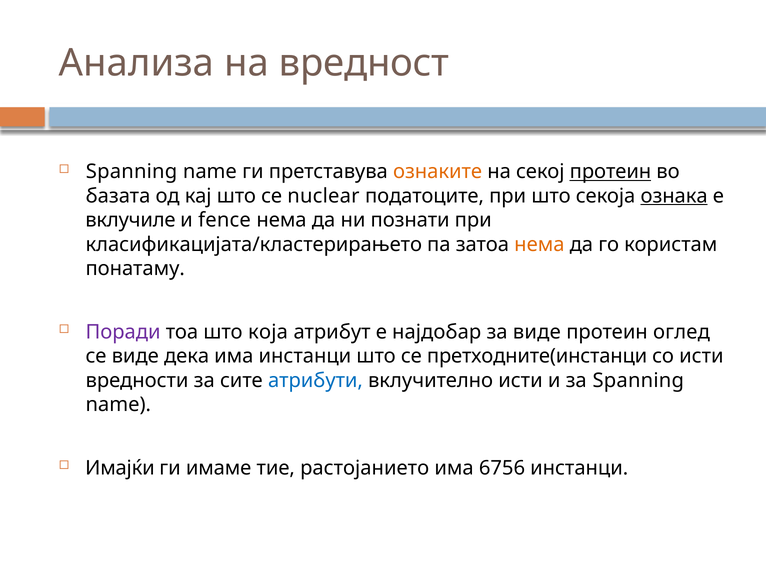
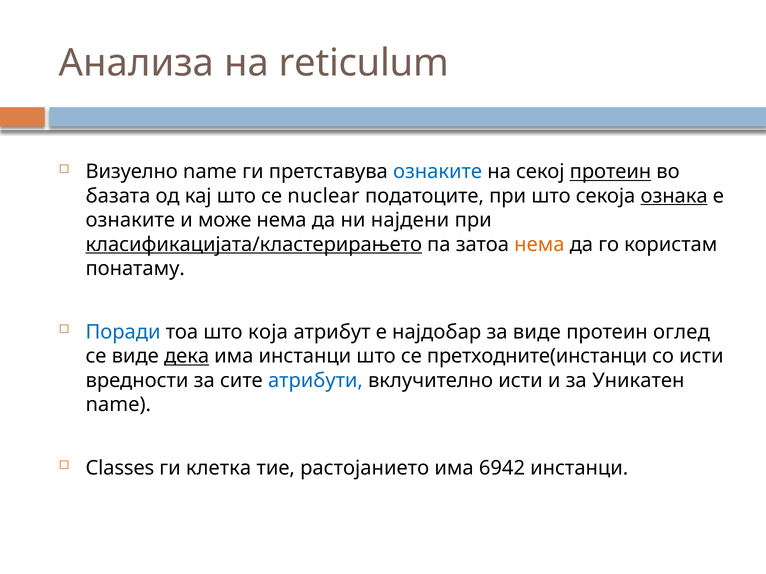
вредност: вредност -> reticulum (364, 63)
Spanning: Spanning -> Визуелно (132, 172)
ознаките colour: orange -> blue (438, 172)
вклучиле: вклучиле -> ознаките (130, 220)
fence: fence -> може (225, 220)
познати: познати -> најдени (410, 220)
класификацијата/кластерирањето underline: none -> present (254, 245)
Поради colour: purple -> blue (123, 332)
дека underline: none -> present (187, 356)
за Spanning: Spanning -> Уникатен (638, 381)
Имајќи: Имајќи -> Classes (120, 468)
имаме: имаме -> клетка (219, 468)
6756: 6756 -> 6942 (502, 468)
